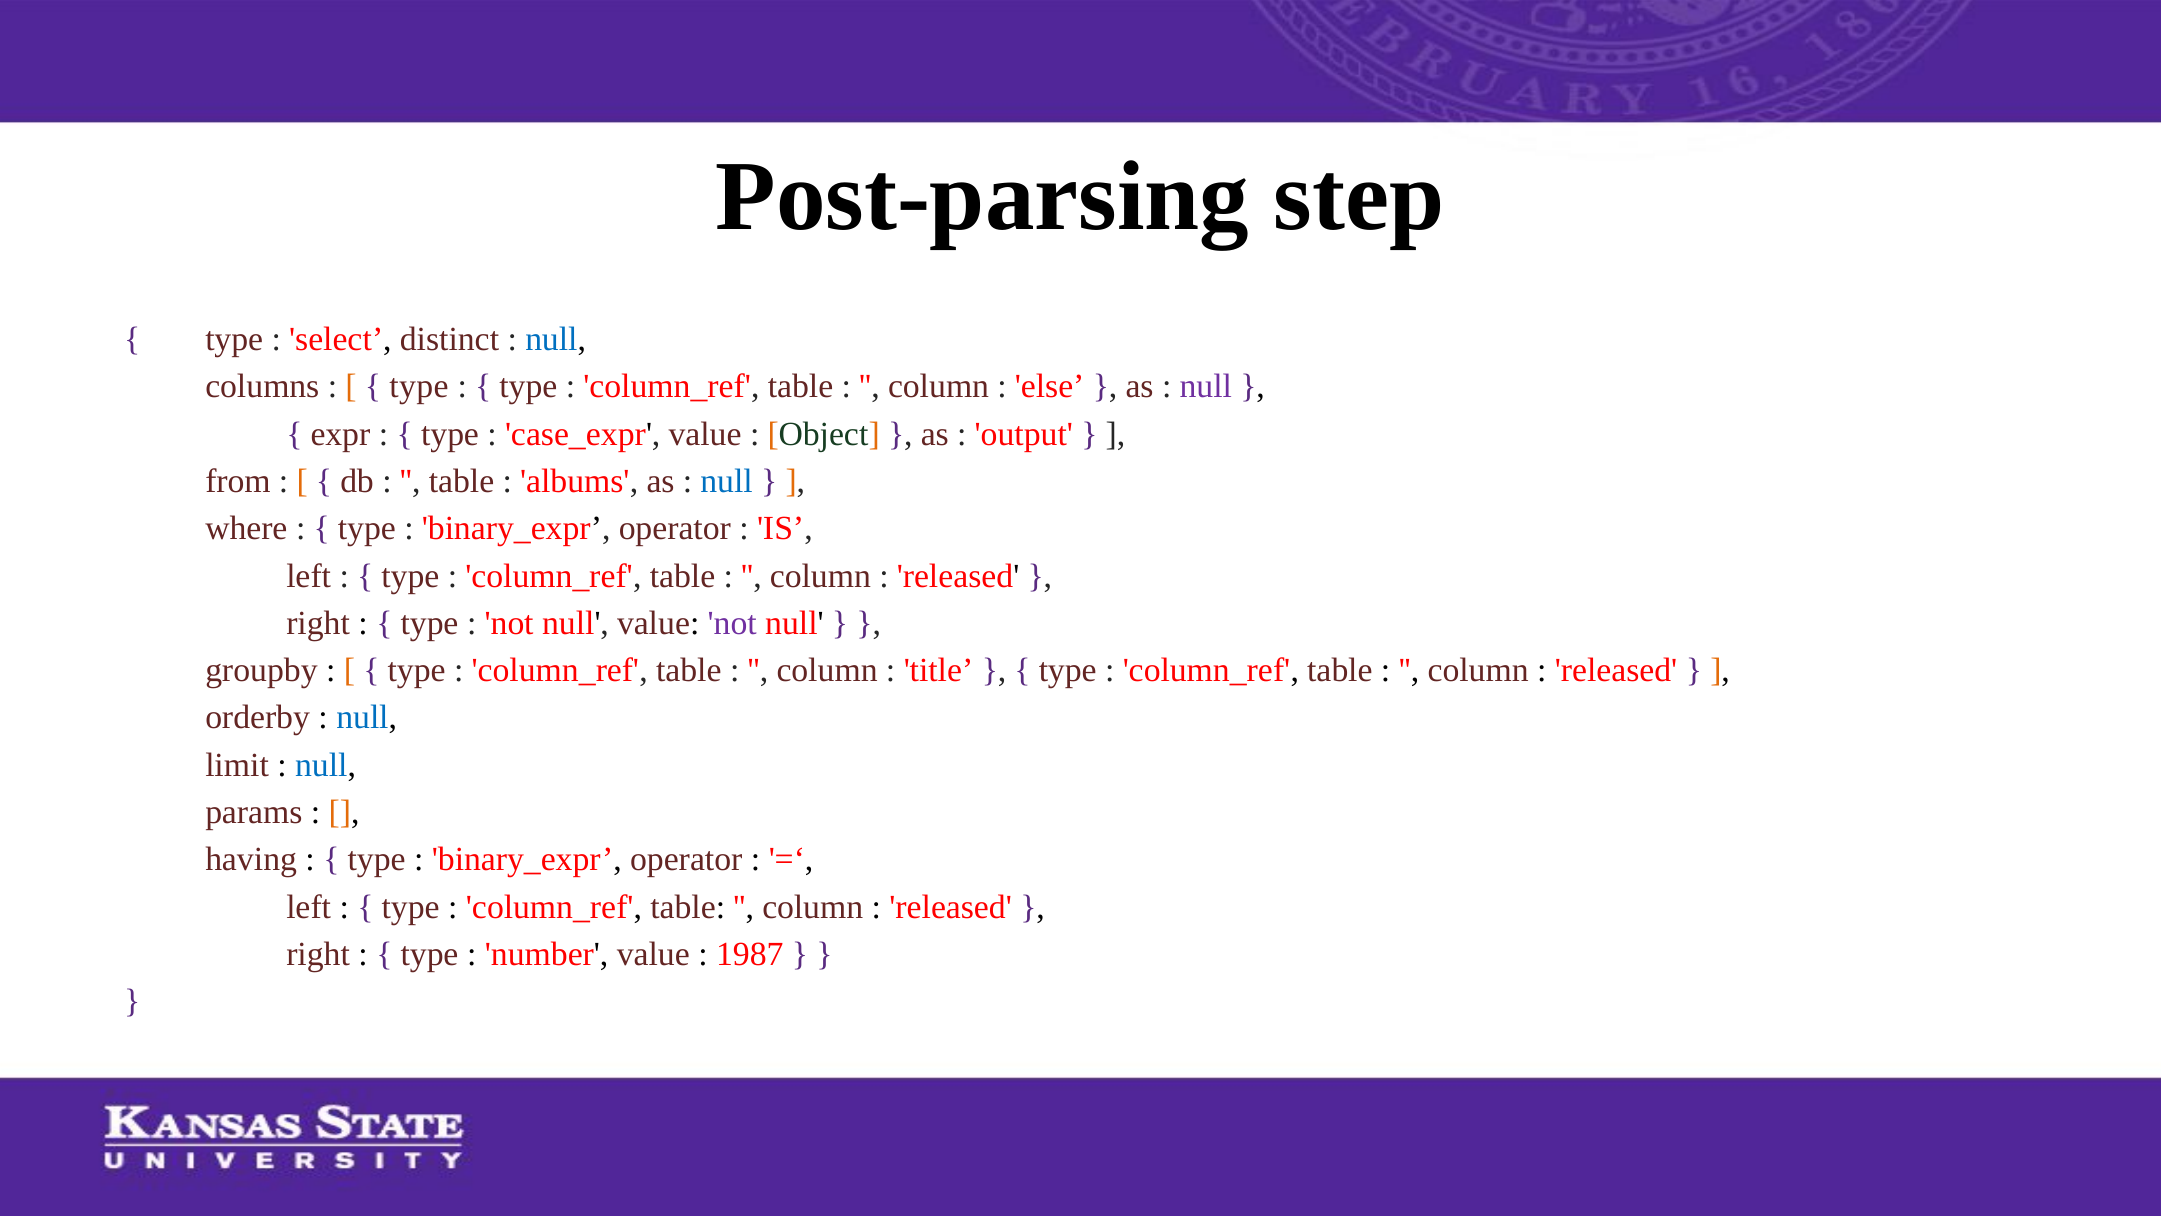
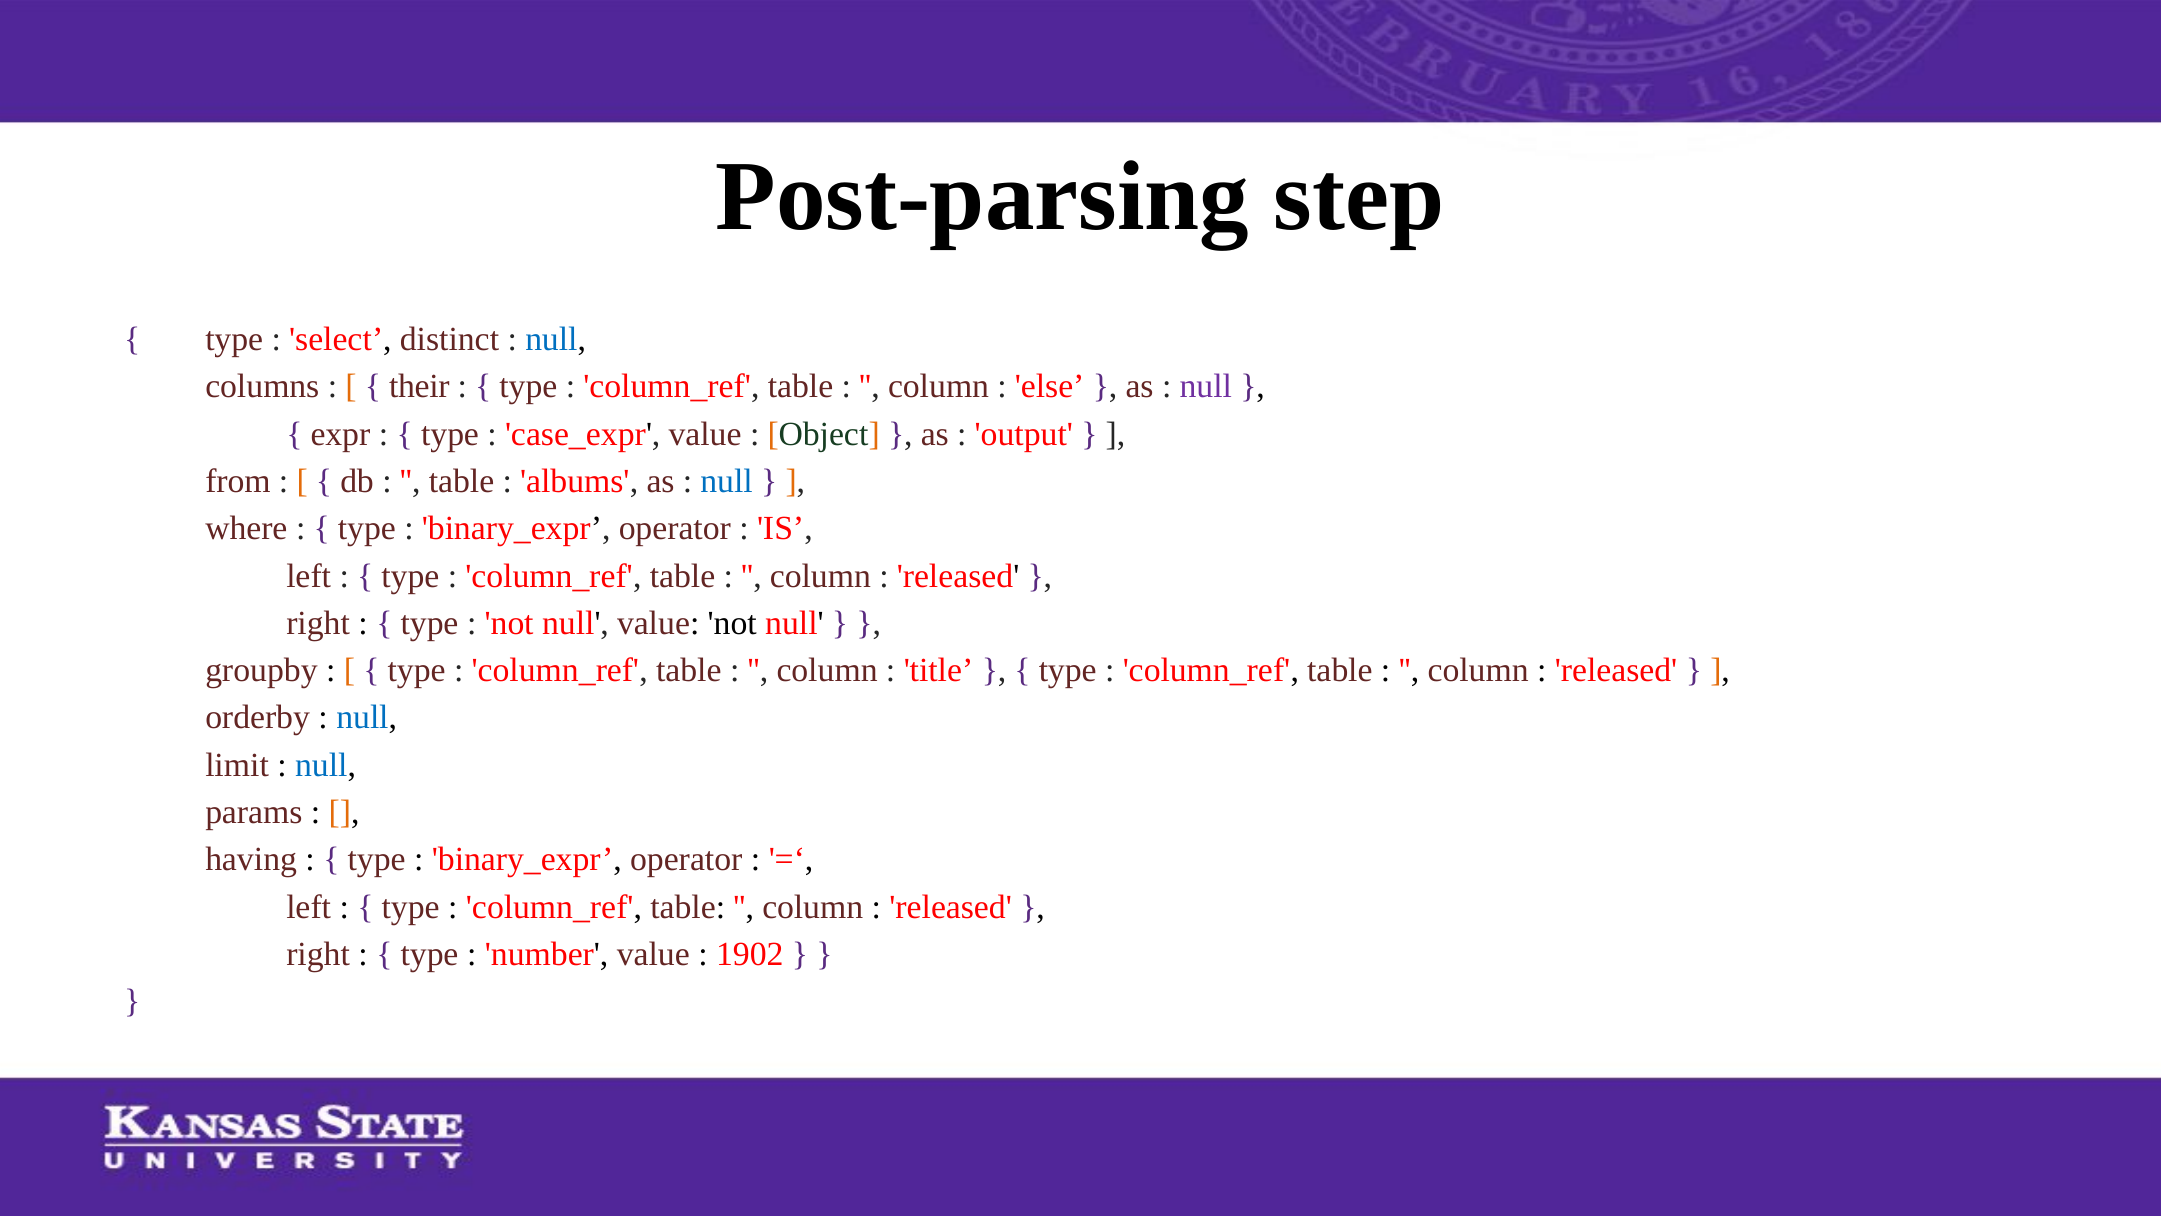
type: type -> their (419, 387)
not colour: purple -> black (732, 623)
1987: 1987 -> 1902 (750, 954)
